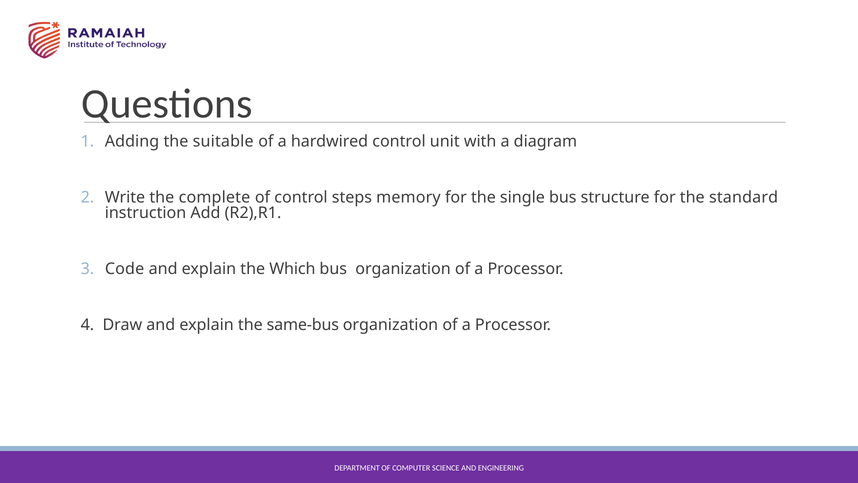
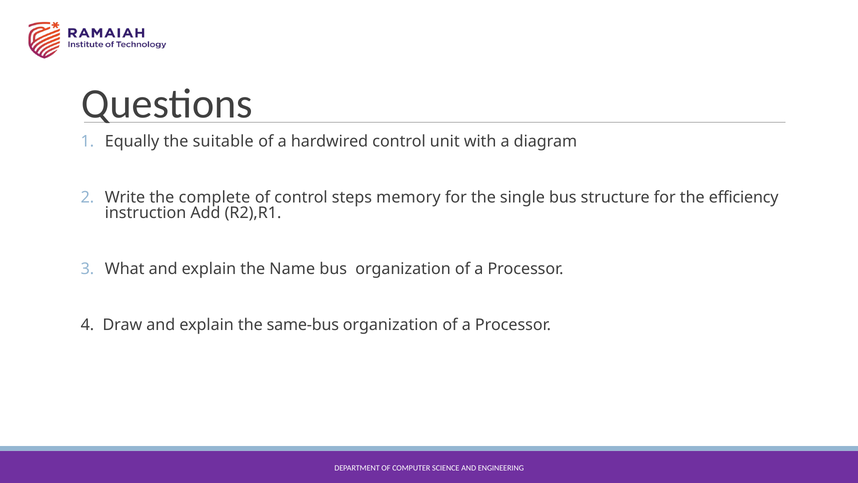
Adding: Adding -> Equally (132, 142)
standard: standard -> efficiency (744, 197)
Code: Code -> What (125, 269)
Which: Which -> Name (292, 269)
